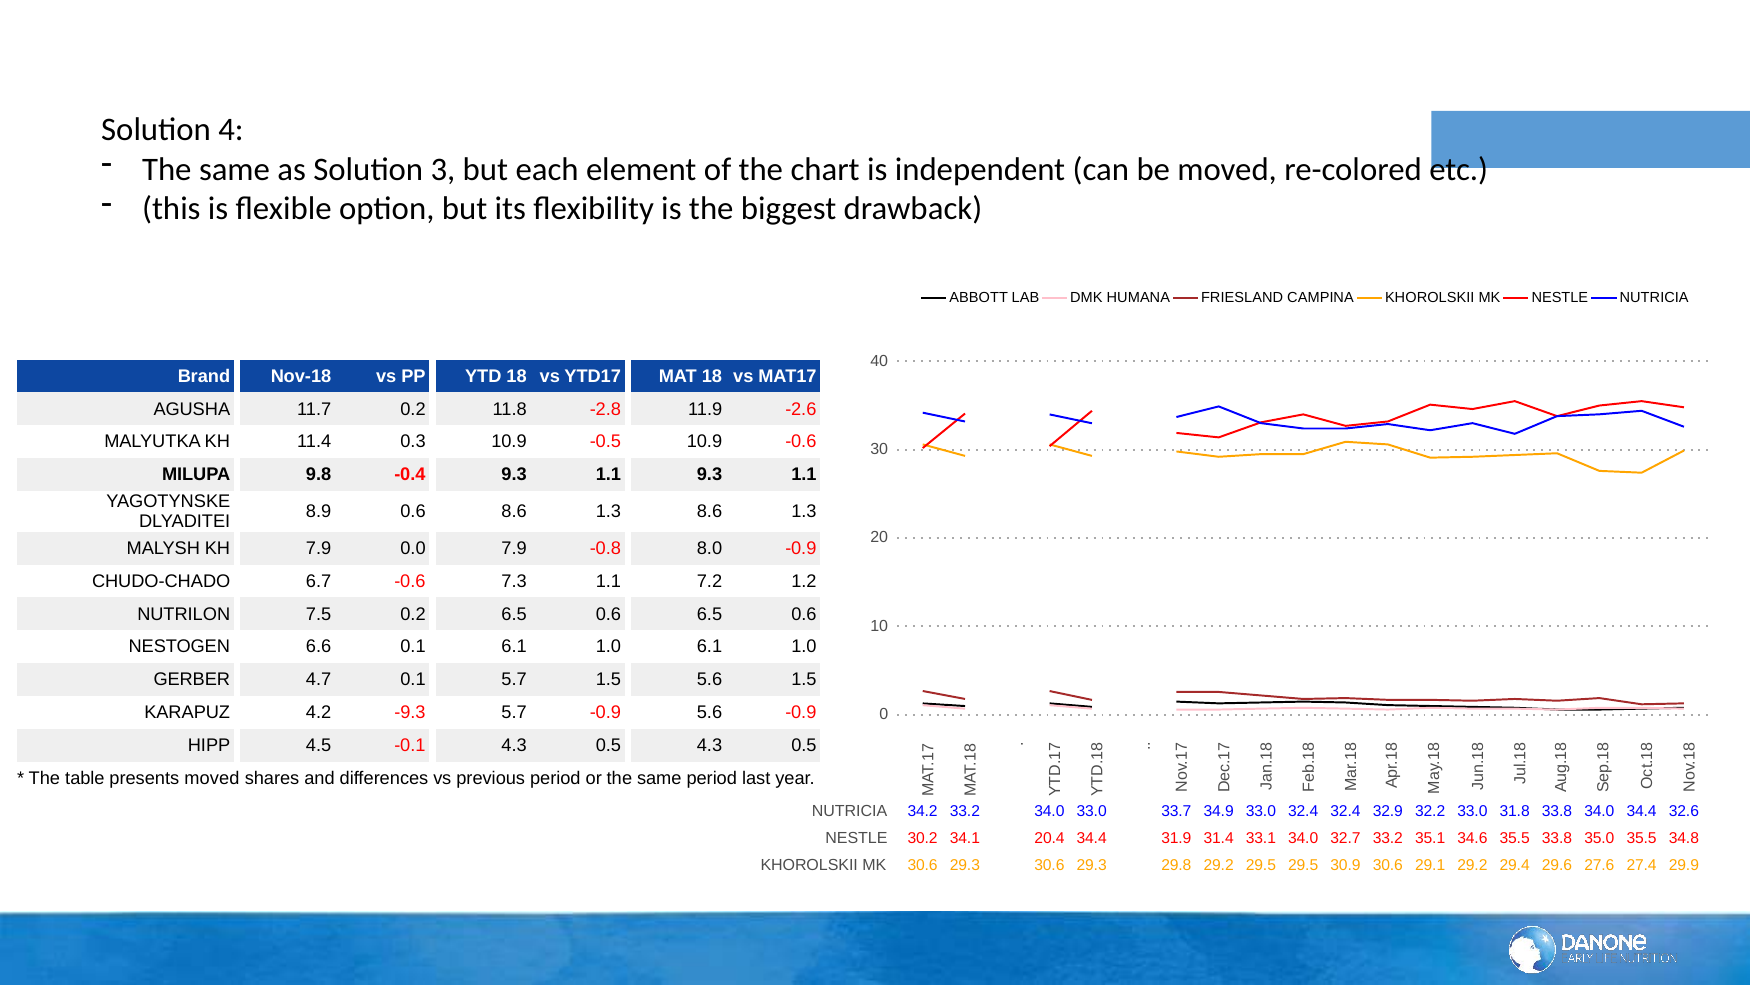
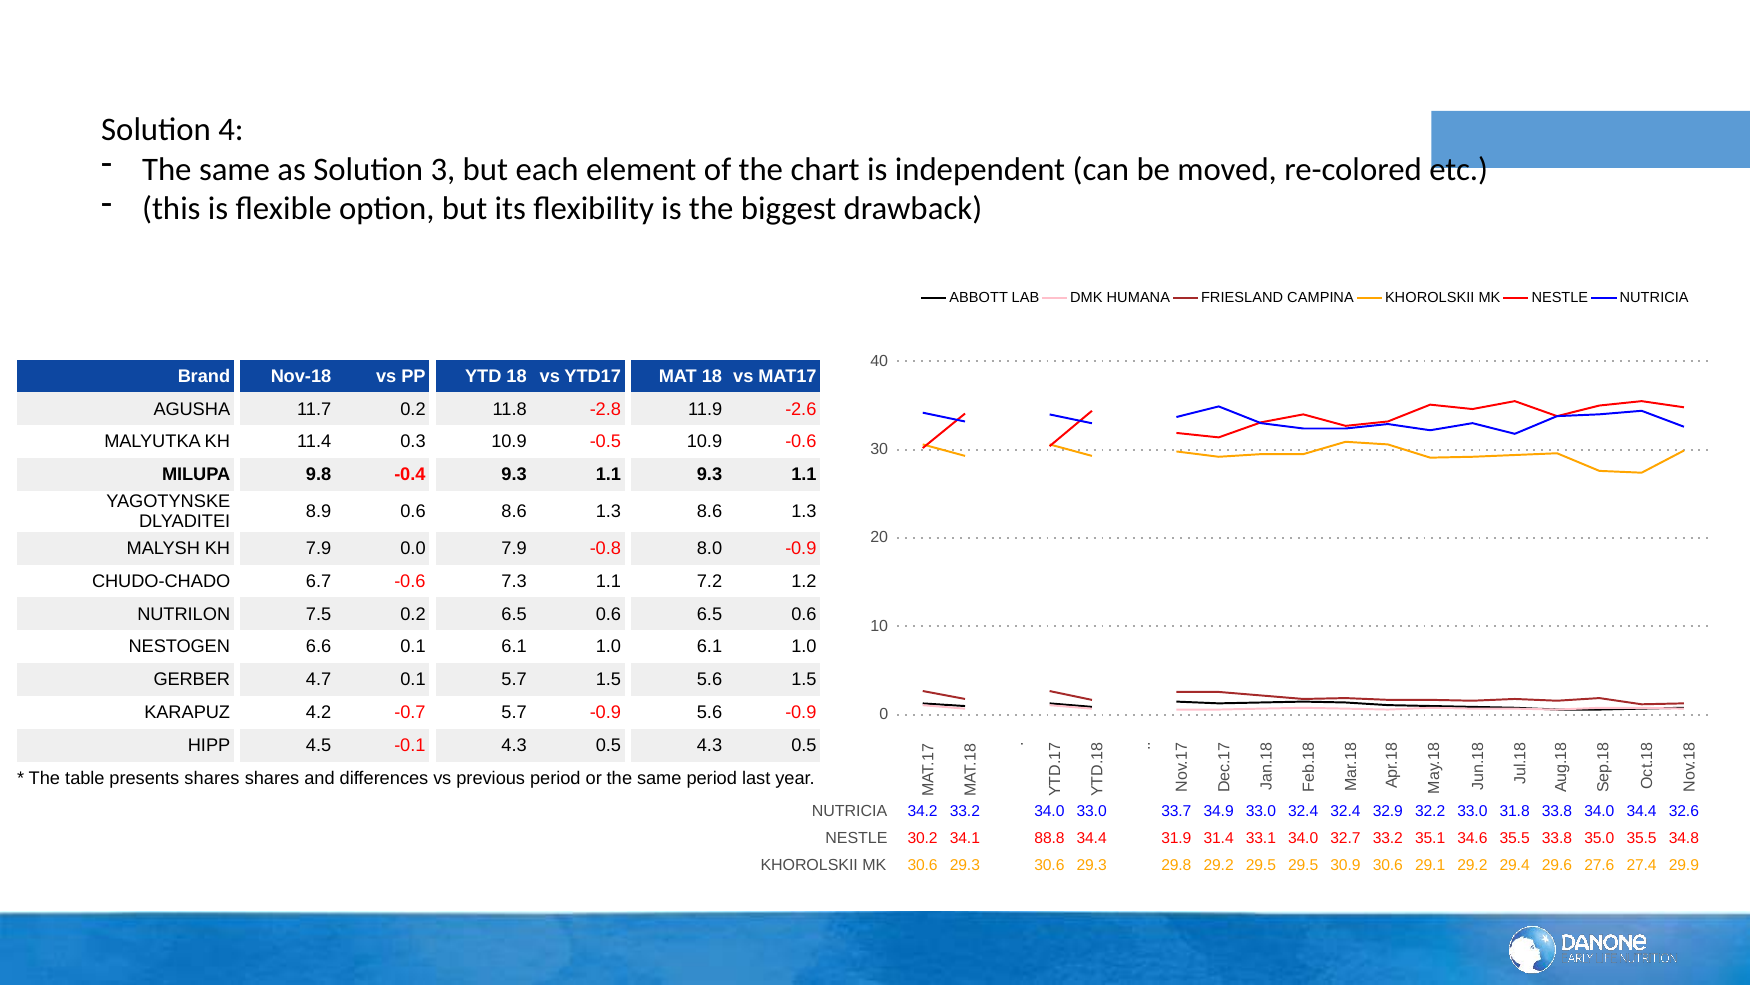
-9.3: -9.3 -> -0.7 (410, 712)
presents moved: moved -> shares (212, 778)
20.4: 20.4 -> 88.8 (1050, 838)
